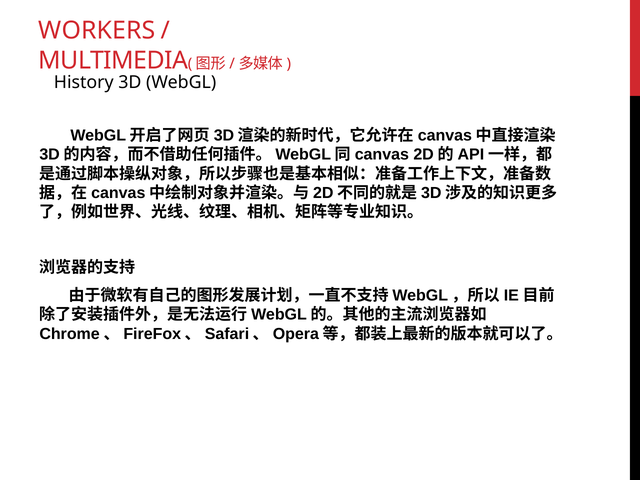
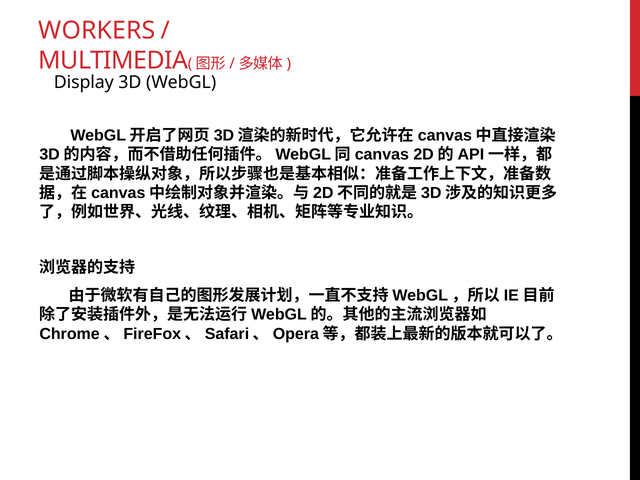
History: History -> Display (84, 83)
